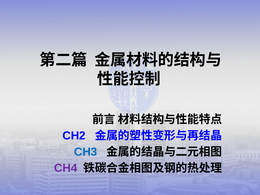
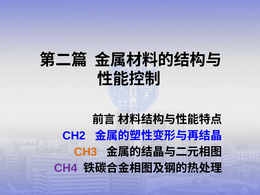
CH3 colour: blue -> orange (86, 152)
